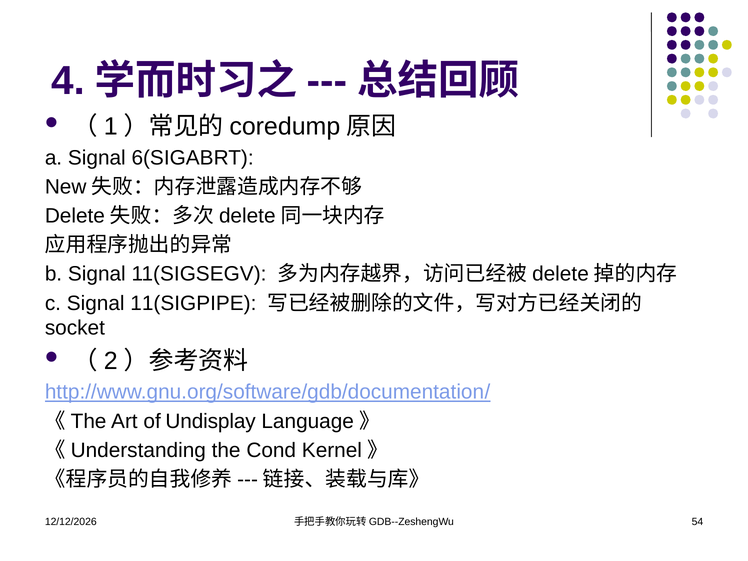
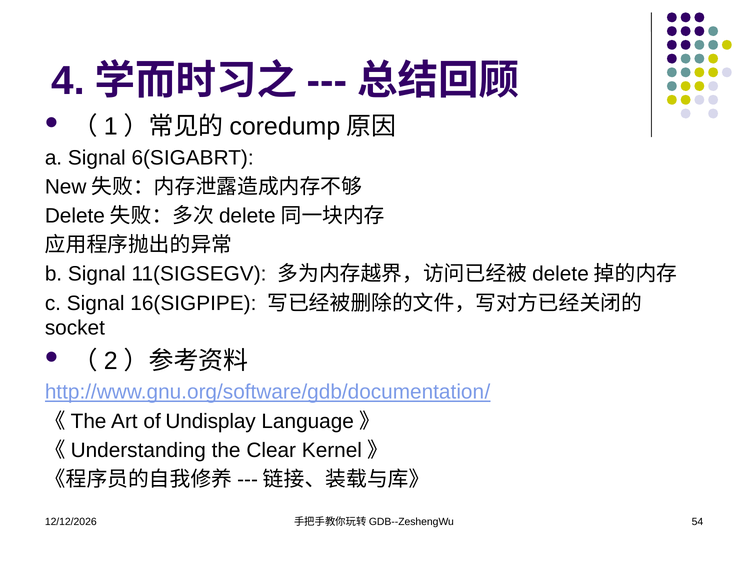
11(SIGPIPE: 11(SIGPIPE -> 16(SIGPIPE (193, 303)
Cond: Cond -> Clear (271, 450)
